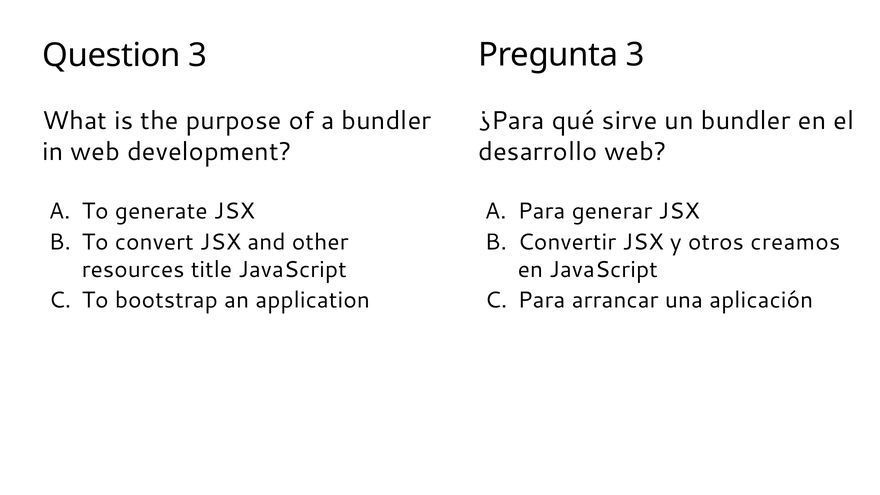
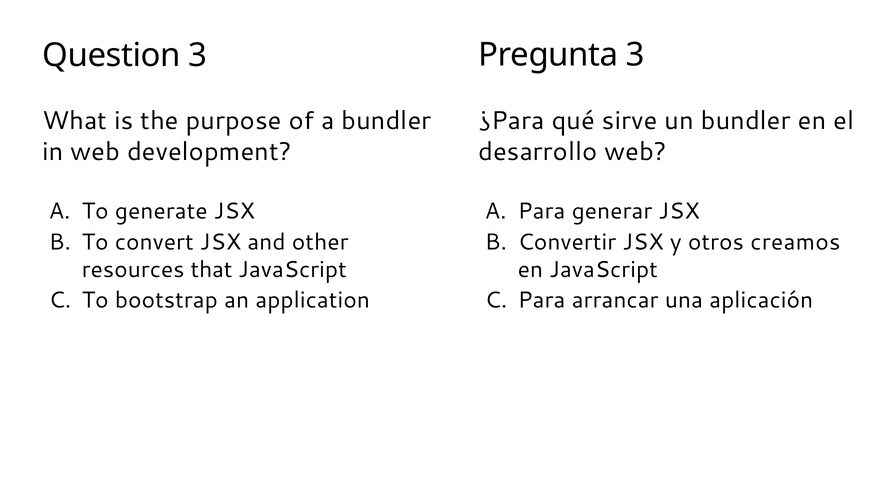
title: title -> that (212, 270)
